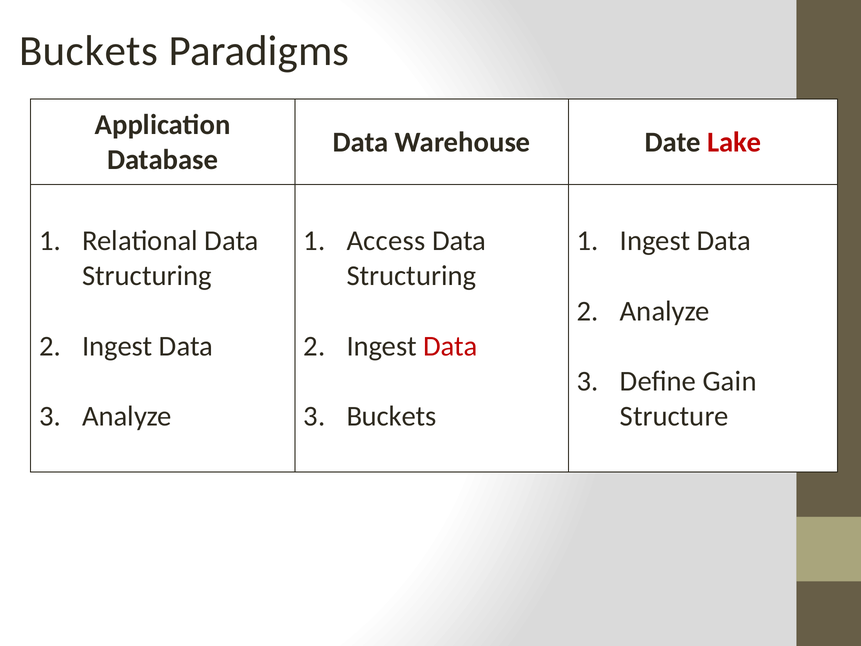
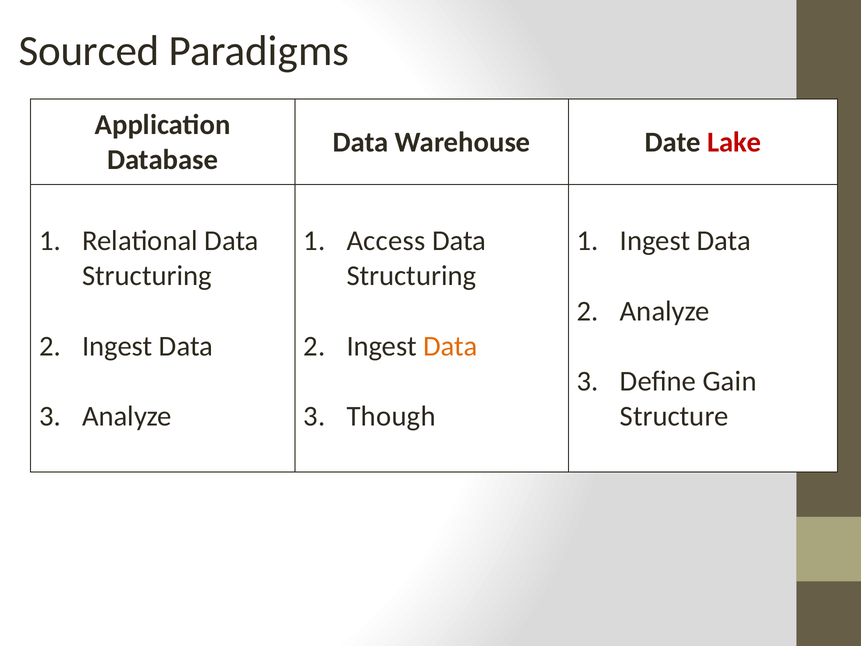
Buckets: Buckets -> Sourced (89, 51)
Data colour: red -> orange (450, 346)
Buckets: Buckets -> Though (391, 416)
